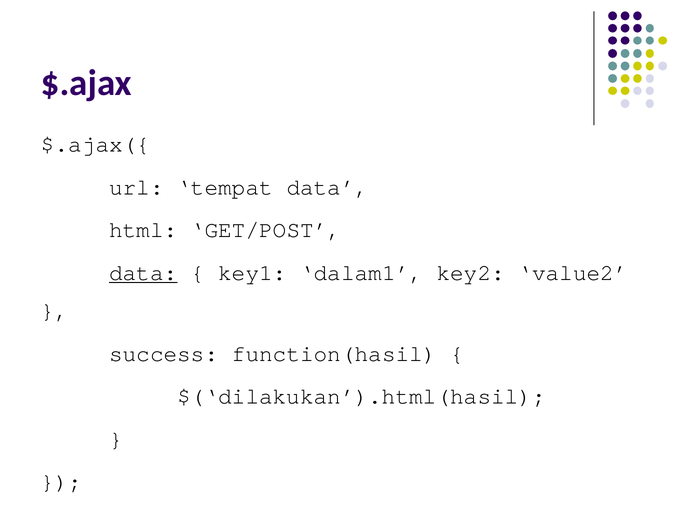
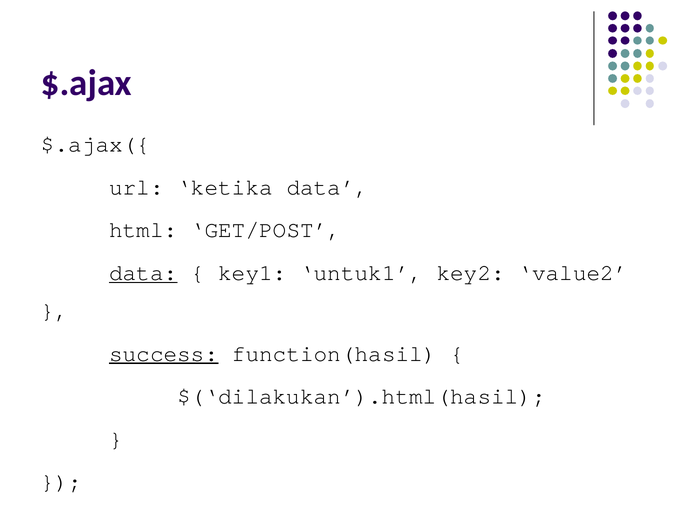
tempat: tempat -> ketika (225, 187)
dalam1: dalam1 -> untuk1 (362, 272)
success underline: none -> present (164, 353)
